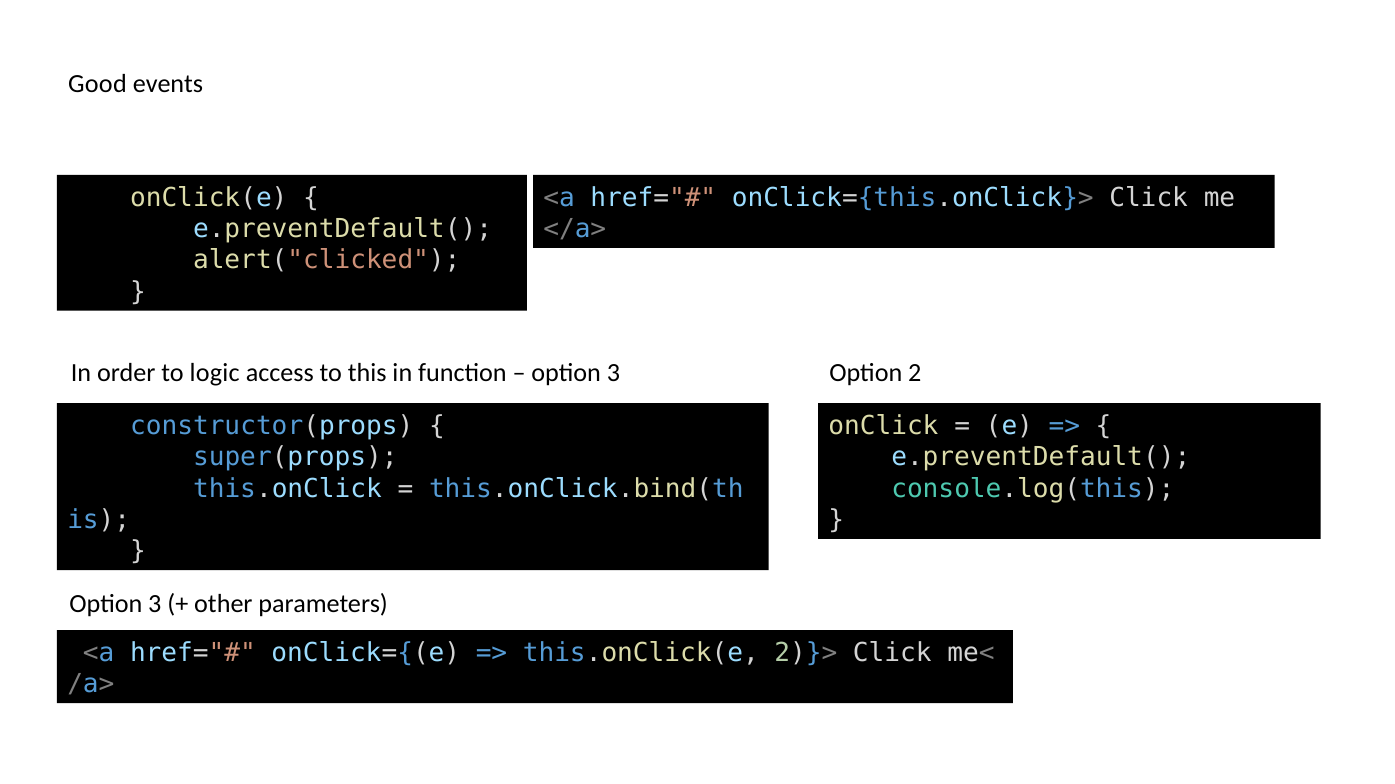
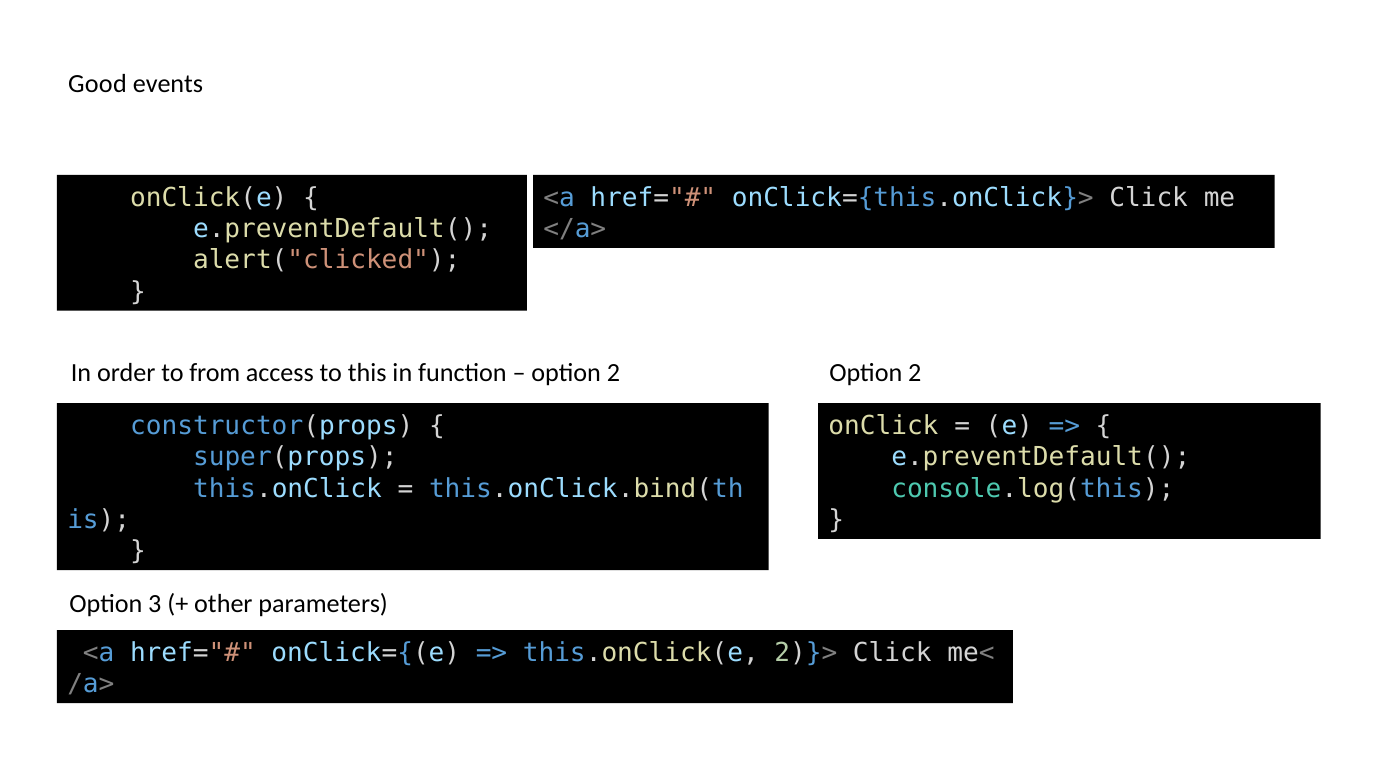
logic: logic -> from (215, 373)
3: 3 -> 2 (613, 373)
